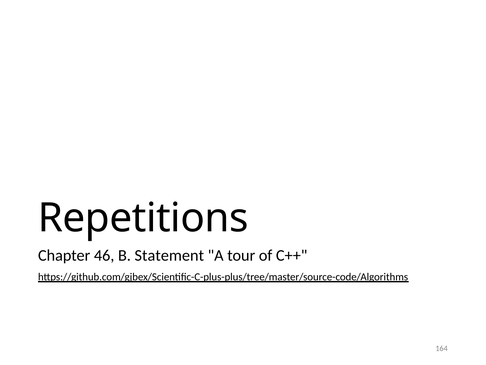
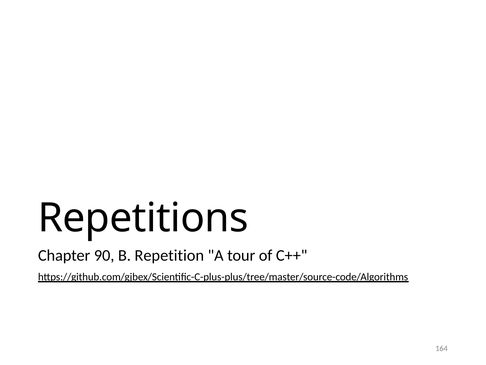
46: 46 -> 90 (104, 255)
Statement: Statement -> Repetition (169, 255)
